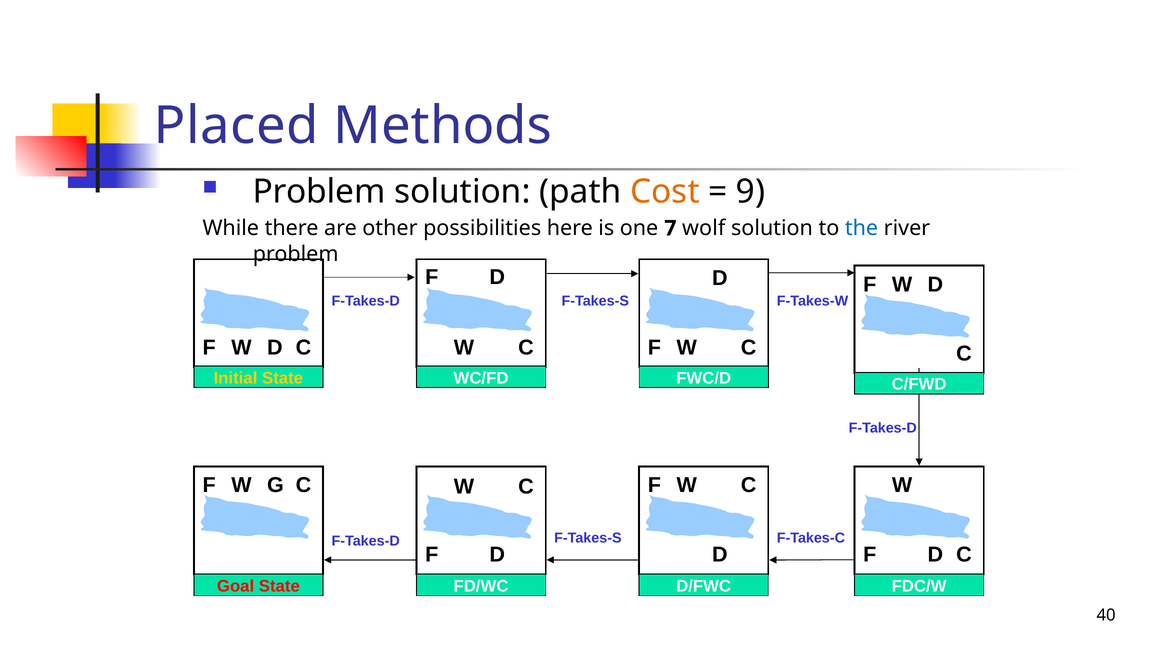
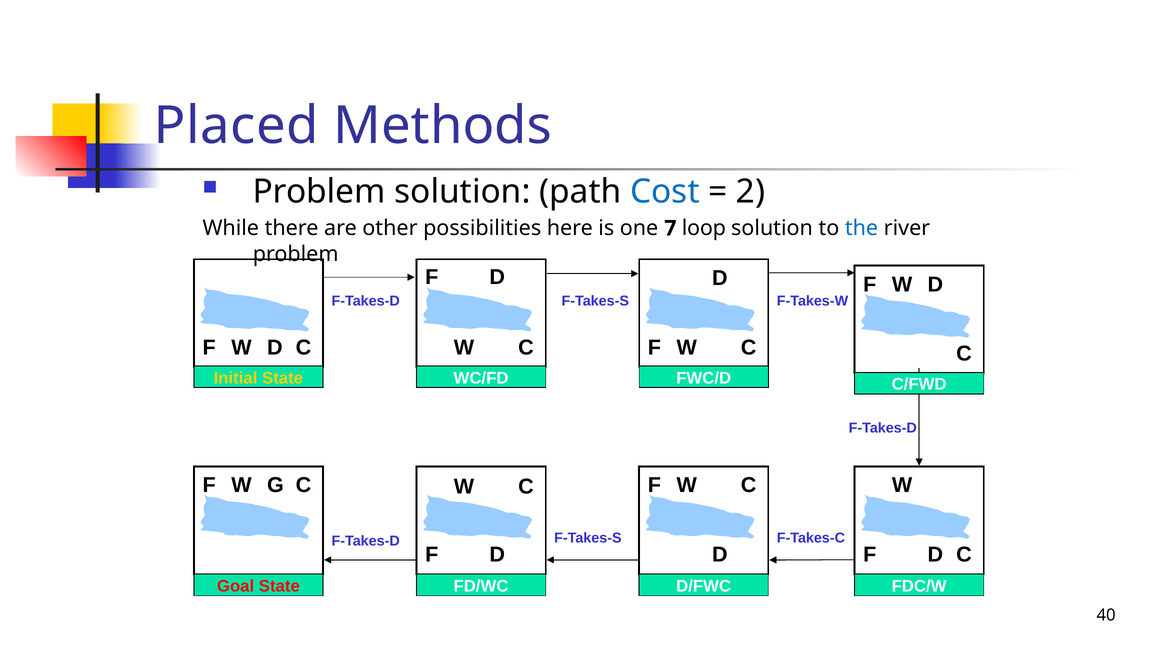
Cost colour: orange -> blue (665, 192)
9: 9 -> 2 (751, 192)
wolf: wolf -> loop (704, 228)
